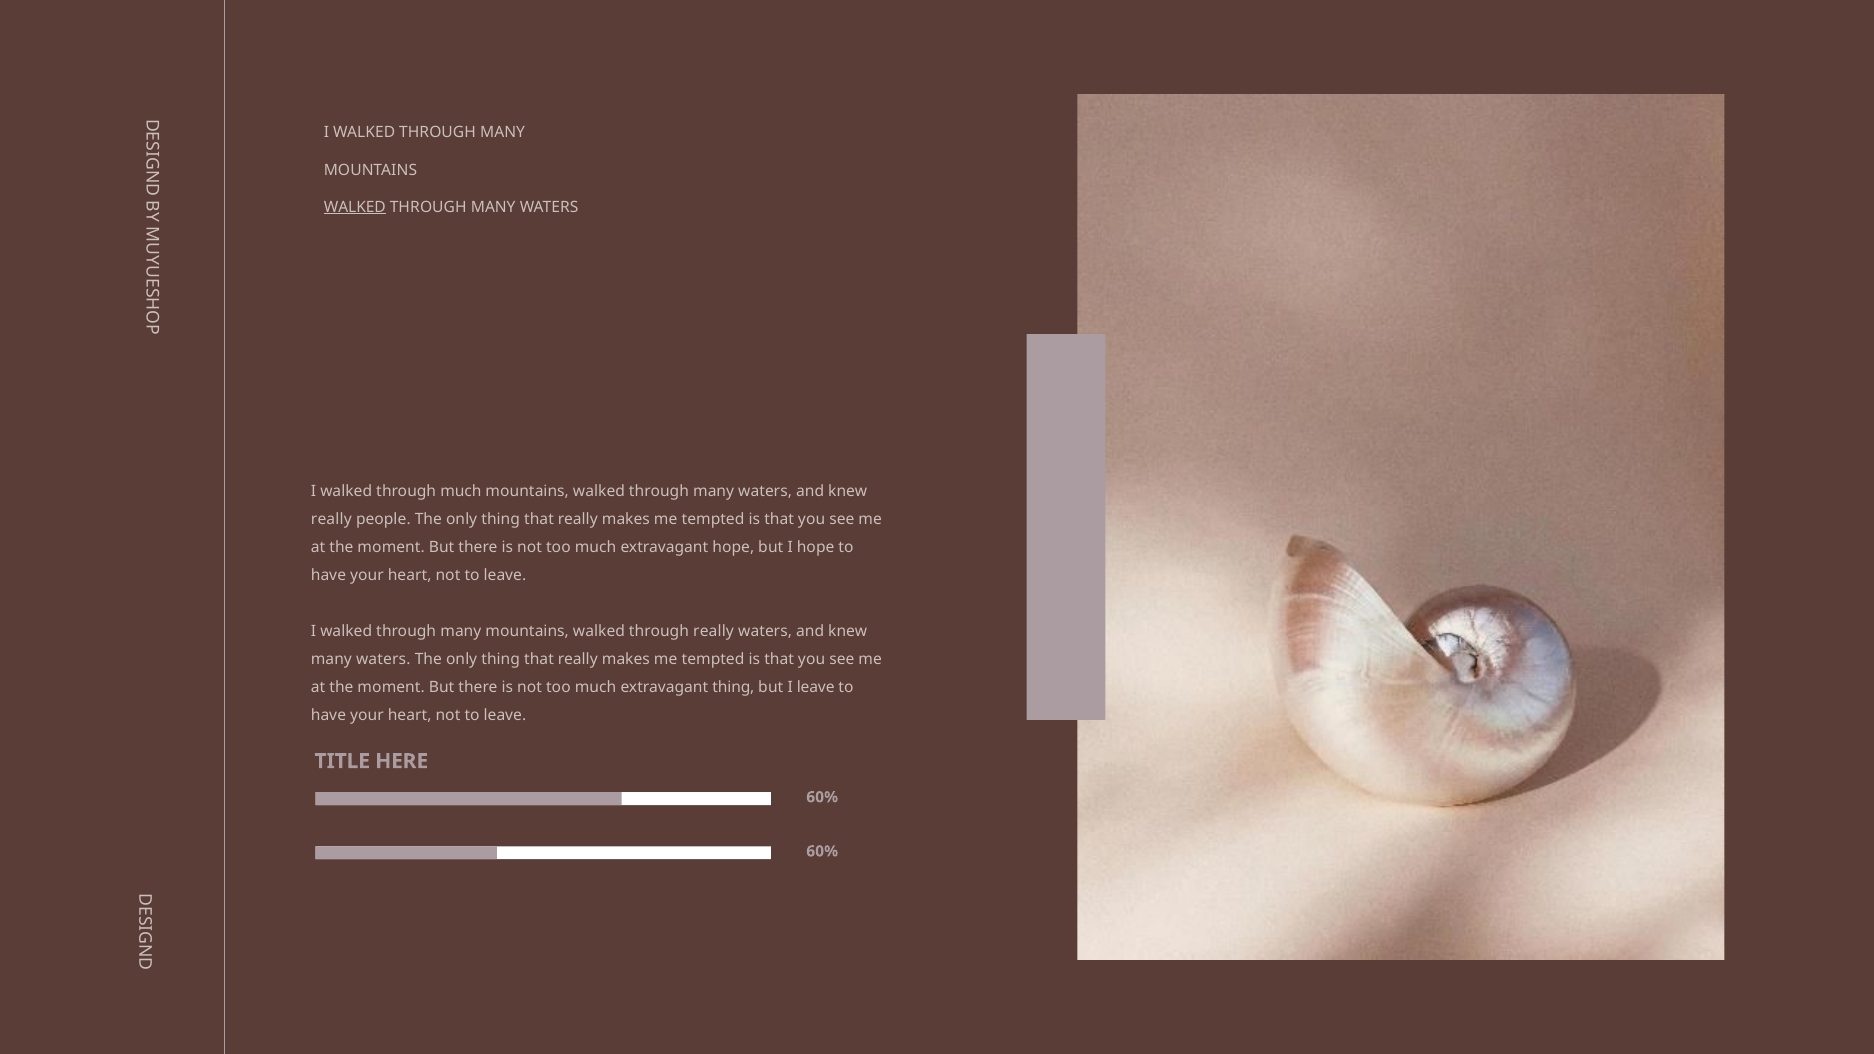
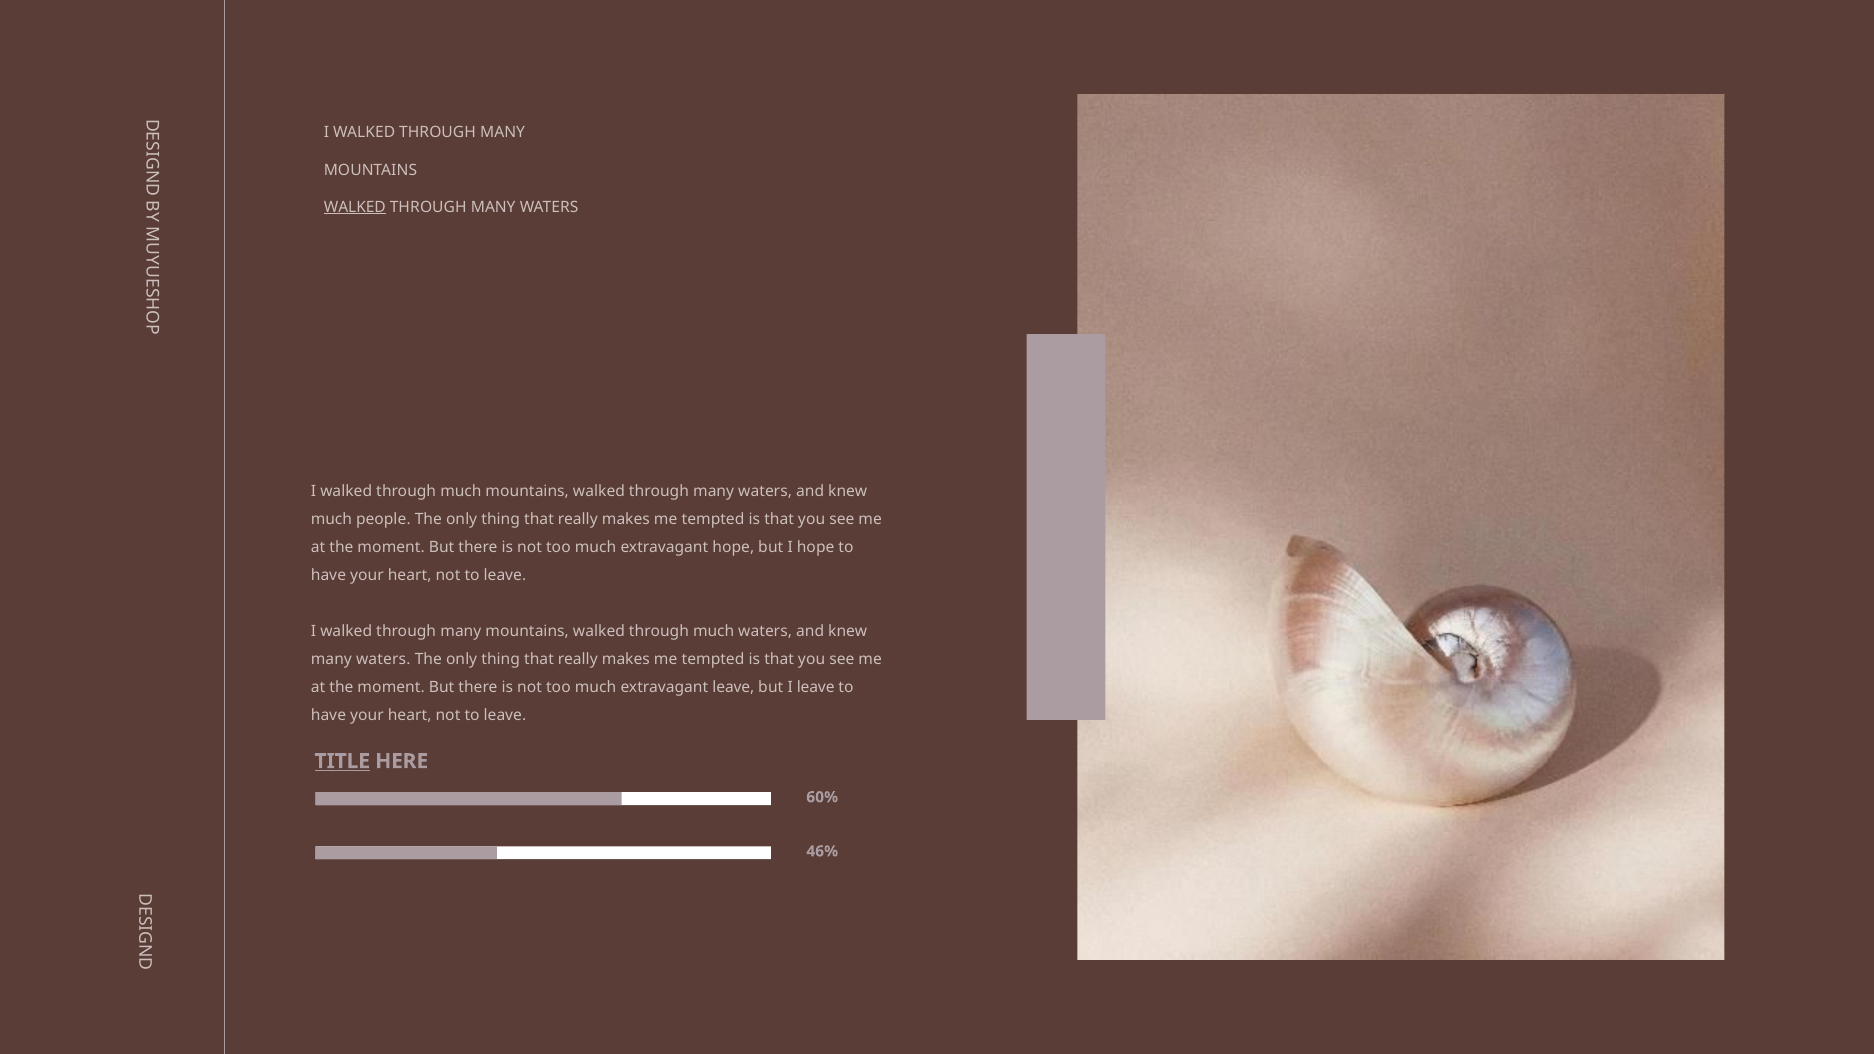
really: really -> much (331, 519)
mountains walked through really: really -> much (714, 632)
extravagant thing: thing -> leave (733, 688)
TITLE underline: none -> present (342, 761)
60%: 60% -> 46% (822, 851)
